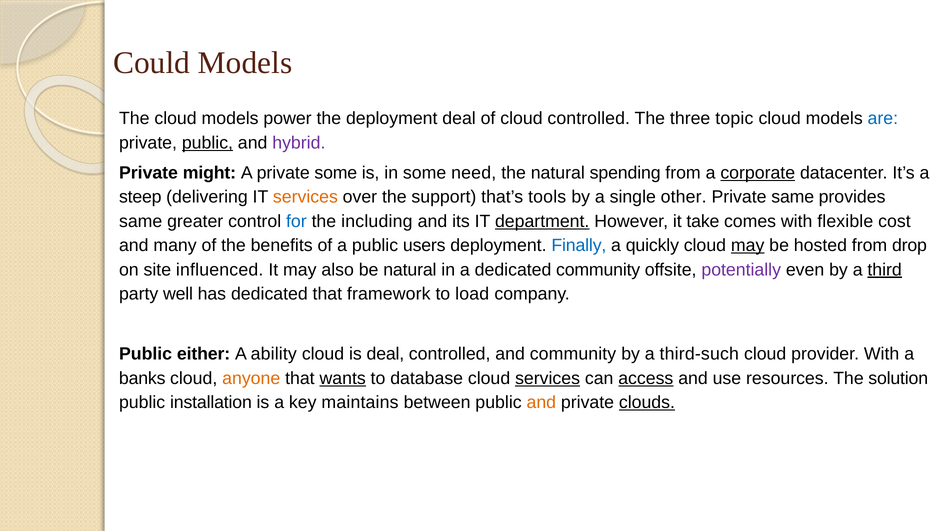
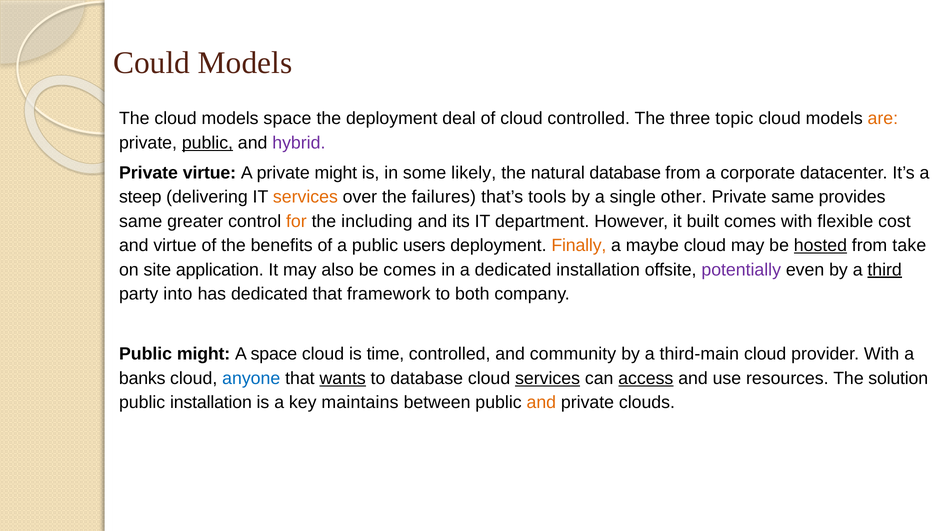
models power: power -> space (287, 119)
are colour: blue -> orange (883, 119)
Private might: might -> virtue (209, 173)
private some: some -> might (336, 173)
need: need -> likely (474, 173)
natural spending: spending -> database (625, 173)
corporate underline: present -> none (758, 173)
support: support -> failures (444, 197)
for colour: blue -> orange (296, 221)
department underline: present -> none (542, 221)
take: take -> built (703, 221)
and many: many -> virtue (175, 245)
Finally colour: blue -> orange (579, 245)
quickly: quickly -> maybe (652, 245)
may underline: present -> none (748, 245)
hosted underline: none -> present (820, 245)
drop: drop -> take (909, 245)
influenced: influenced -> application (220, 270)
be natural: natural -> comes (410, 270)
dedicated community: community -> installation (598, 270)
well: well -> into (178, 294)
load: load -> both (472, 294)
Public either: either -> might (204, 354)
A ability: ability -> space (274, 354)
is deal: deal -> time (385, 354)
third-such: third-such -> third-main (699, 354)
anyone colour: orange -> blue (251, 378)
clouds underline: present -> none (647, 402)
